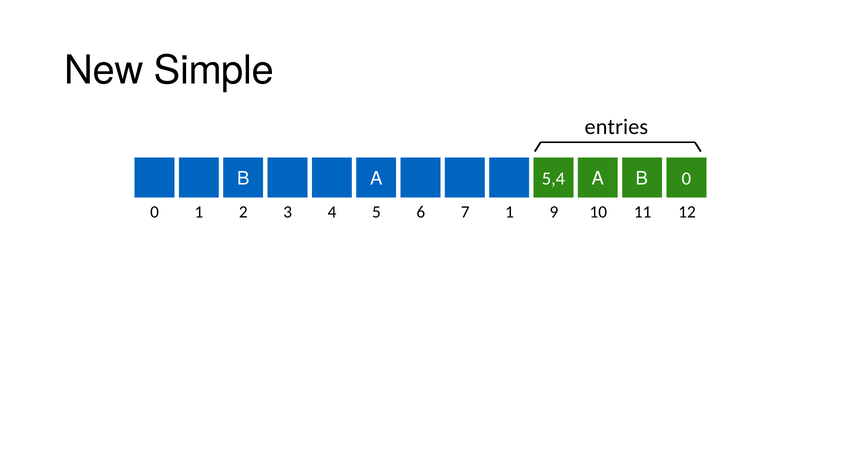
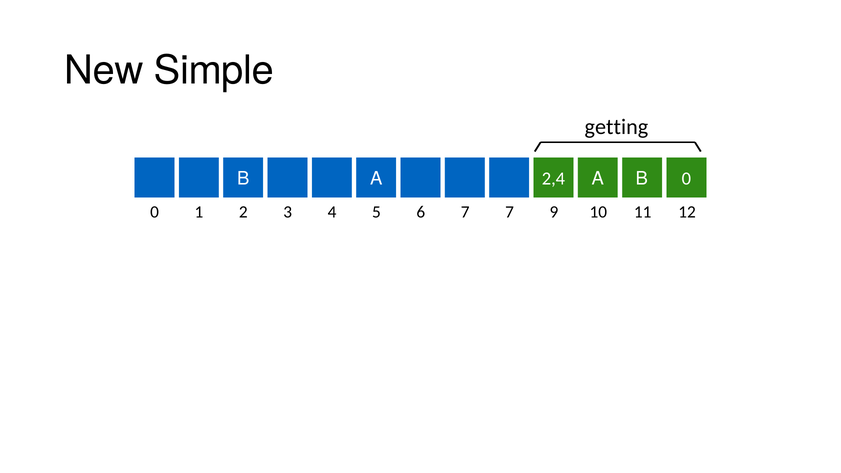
entries: entries -> getting (616, 127)
5,4: 5,4 -> 2,4 (553, 179)
7 1: 1 -> 7 (510, 212)
